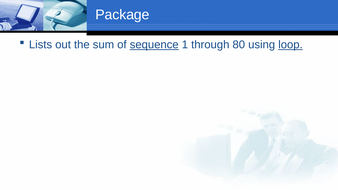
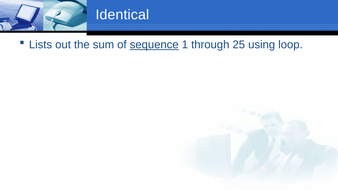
Package: Package -> Identical (122, 15)
80: 80 -> 25 (239, 45)
loop underline: present -> none (290, 45)
